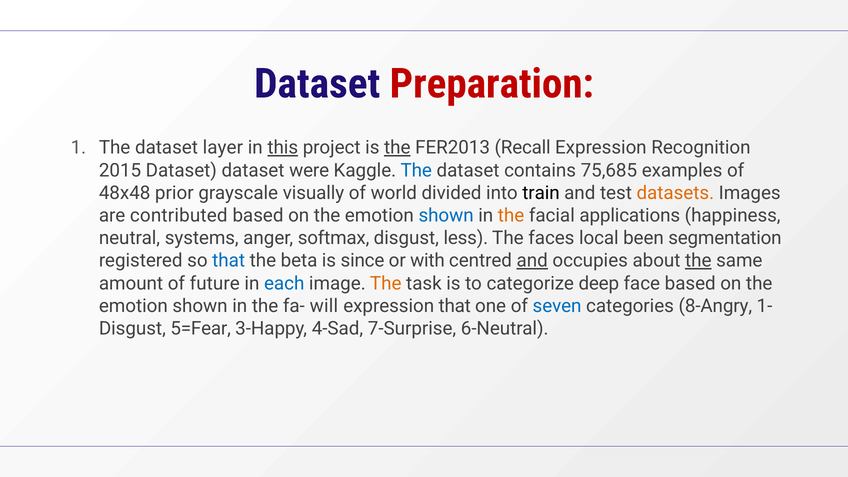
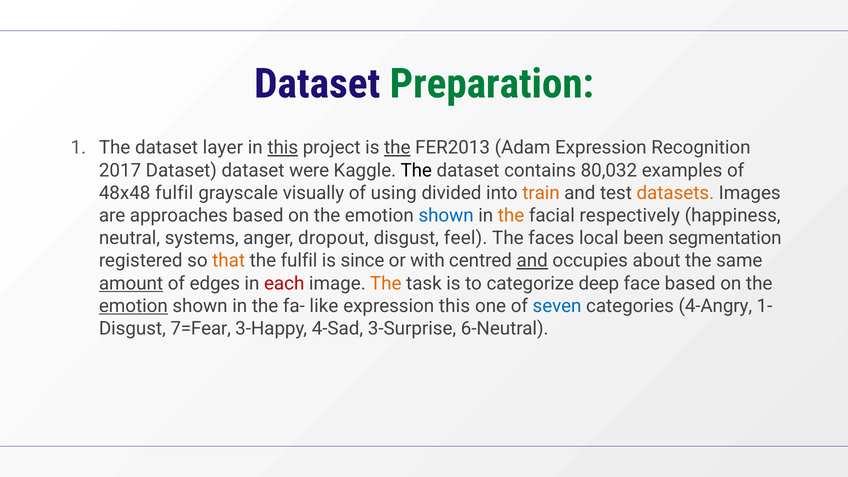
Preparation colour: red -> green (492, 84)
Recall: Recall -> Adam (523, 148)
2015: 2015 -> 2017 (120, 170)
The colour: blue -> black (416, 170)
75,685: 75,685 -> 80,032 (609, 170)
48x48 prior: prior -> fulfil (174, 193)
world: world -> using (394, 193)
train colour: black -> orange (541, 193)
contributed: contributed -> approaches (179, 216)
applications: applications -> respectively (630, 216)
softmax: softmax -> dropout (333, 238)
less: less -> feel (466, 238)
that colour: blue -> orange (229, 261)
the beta: beta -> fulfil (299, 261)
the underline: present -> none (698, 261)
amount underline: none -> present (131, 283)
future: future -> edges (215, 283)
each colour: blue -> red (284, 283)
emotion underline: none -> present (133, 306)
will: will -> like (324, 306)
expression that: that -> this (455, 306)
8-Angry: 8-Angry -> 4-Angry (715, 306)
5=Fear: 5=Fear -> 7=Fear (201, 329)
7-Surprise: 7-Surprise -> 3-Surprise (412, 329)
